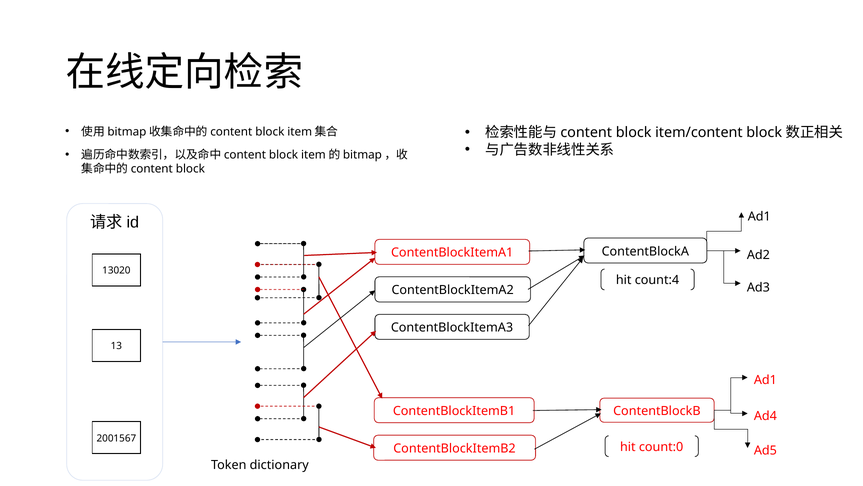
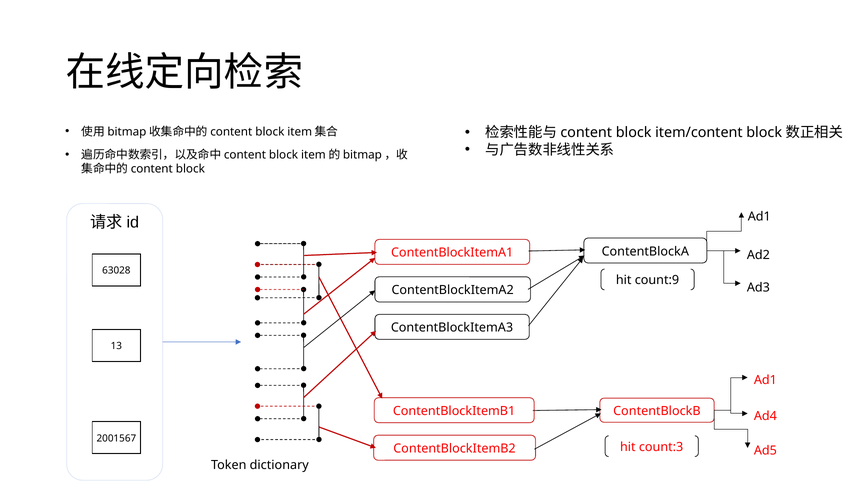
13020: 13020 -> 63028 (116, 270)
count:4: count:4 -> count:9 (657, 280)
count:0: count:0 -> count:3 (661, 447)
